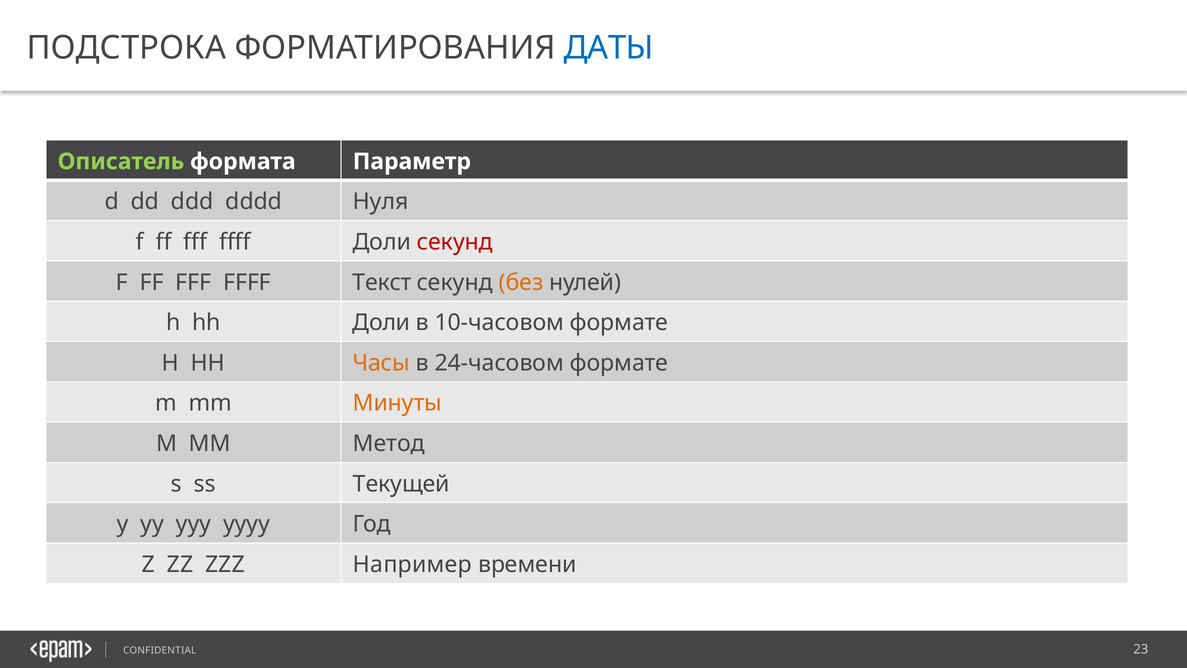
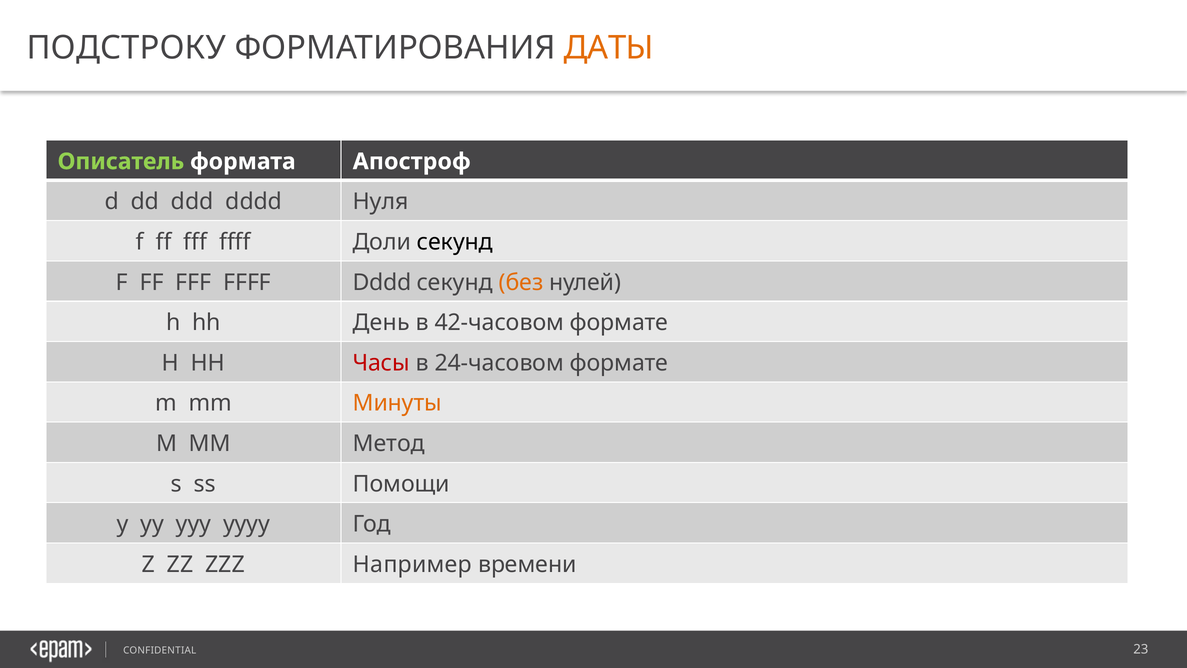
ПОДСТРОКА: ПОДСТРОКА -> ПОДСТРОКУ (126, 48)
ДАТЫ colour: blue -> orange (609, 48)
Параметр: Параметр -> Апостроф (412, 161)
секунд colour: red -> black (455, 242)
FFFF Текст: Текст -> Dddd (382, 282)
hh Доли: Доли -> День (381, 323)
10-часовом: 10-часовом -> 42-часовом (499, 323)
Часы colour: orange -> red (381, 363)
Текущей: Текущей -> Помощи (401, 484)
